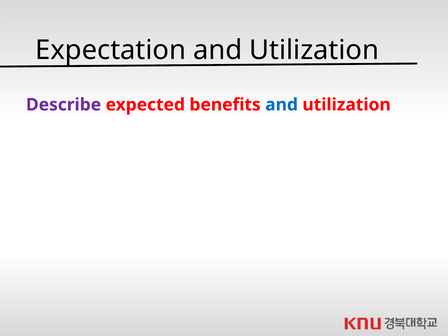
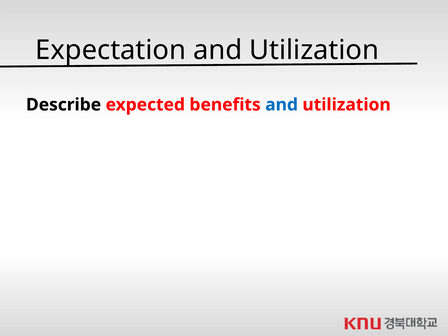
Describe colour: purple -> black (64, 105)
